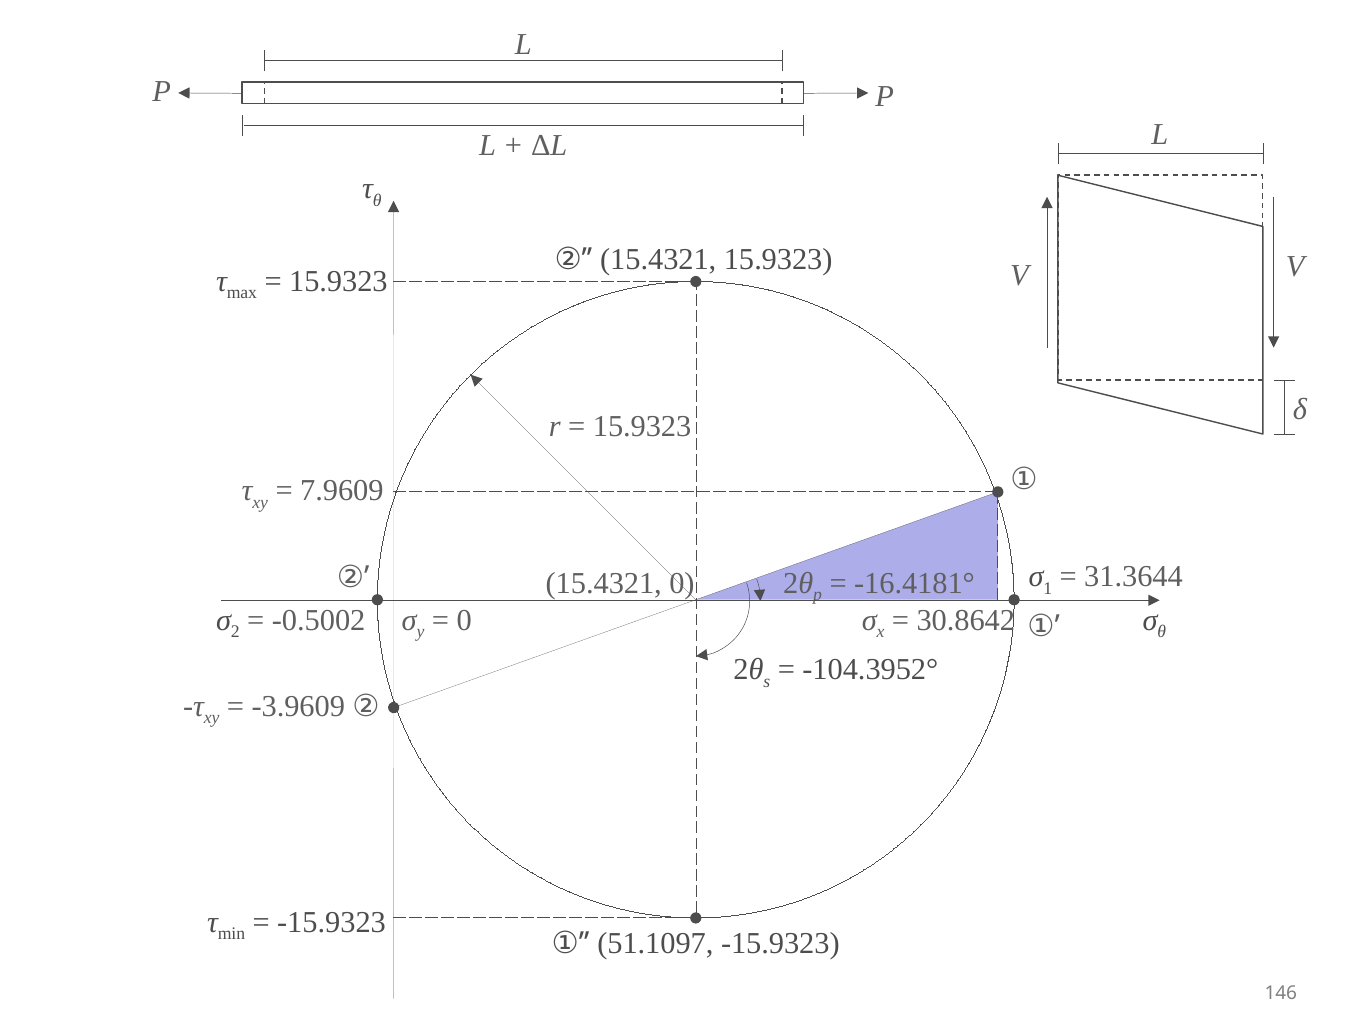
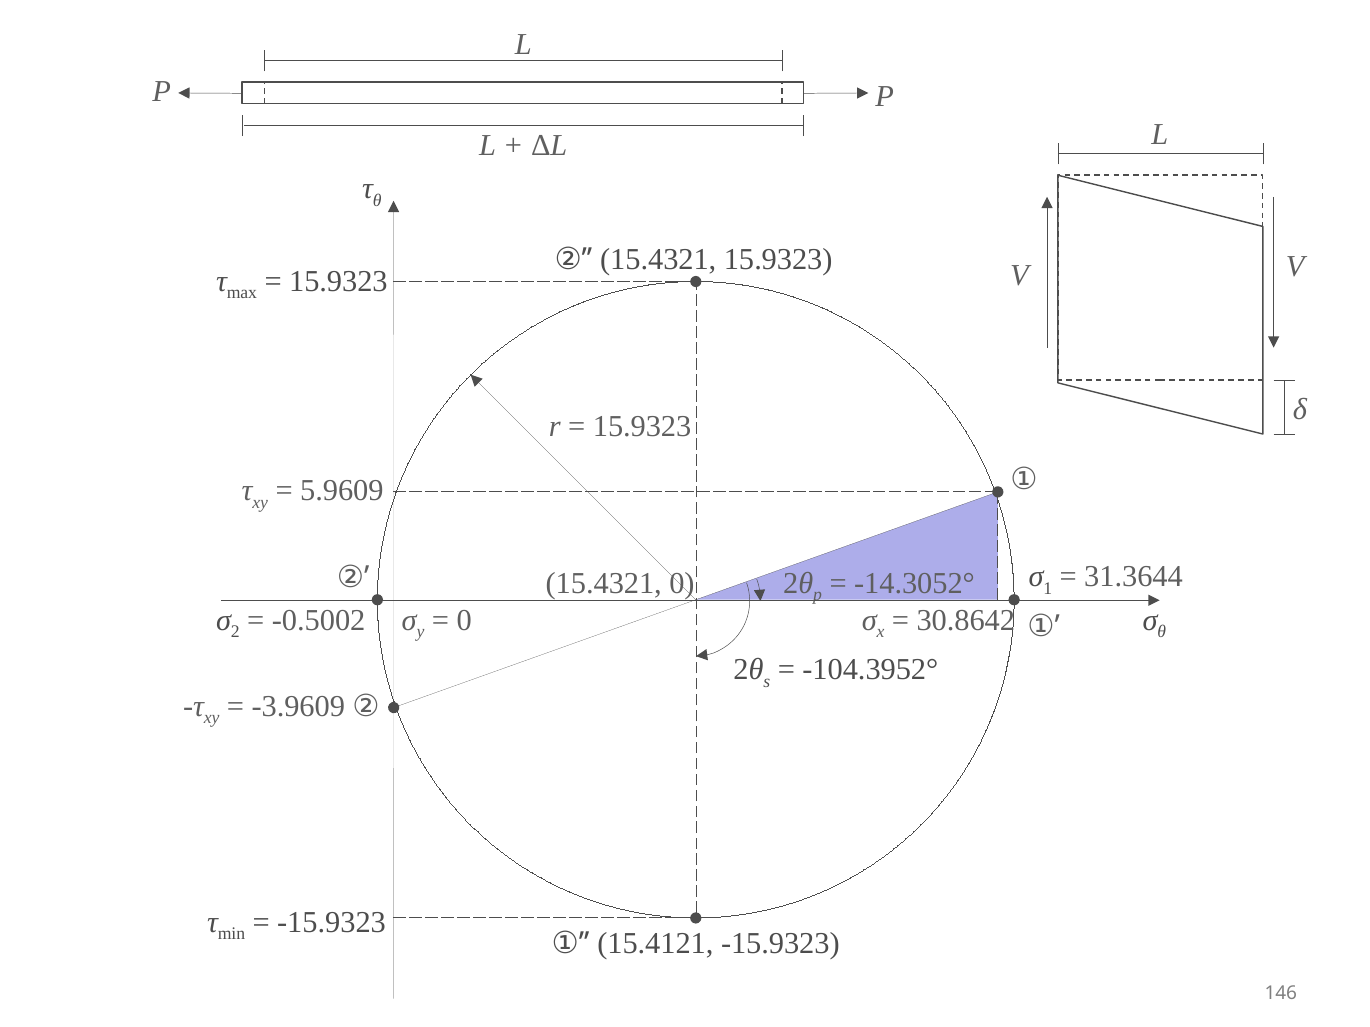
7.9609: 7.9609 -> 5.9609 (342, 491)
-16.4181°: -16.4181° -> -14.3052° (914, 583)
51.1097: 51.1097 -> 15.4121 (655, 944)
